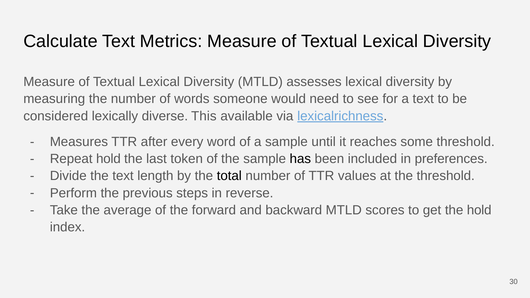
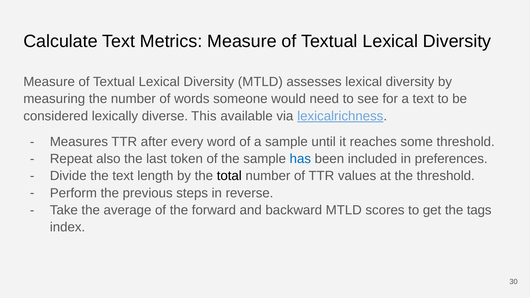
Repeat hold: hold -> also (108, 159)
has colour: black -> blue (300, 159)
the hold: hold -> tags (479, 210)
